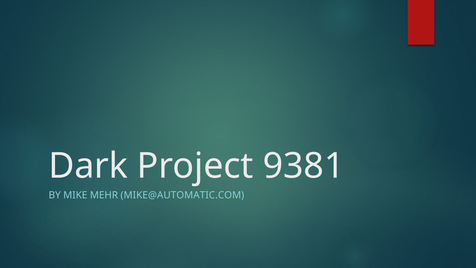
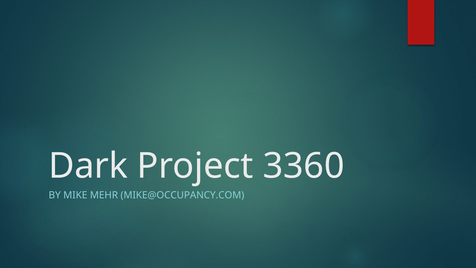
9381: 9381 -> 3360 (304, 166)
MIKE@AUTOMATIC.COM: MIKE@AUTOMATIC.COM -> MIKE@OCCUPANCY.COM (182, 195)
